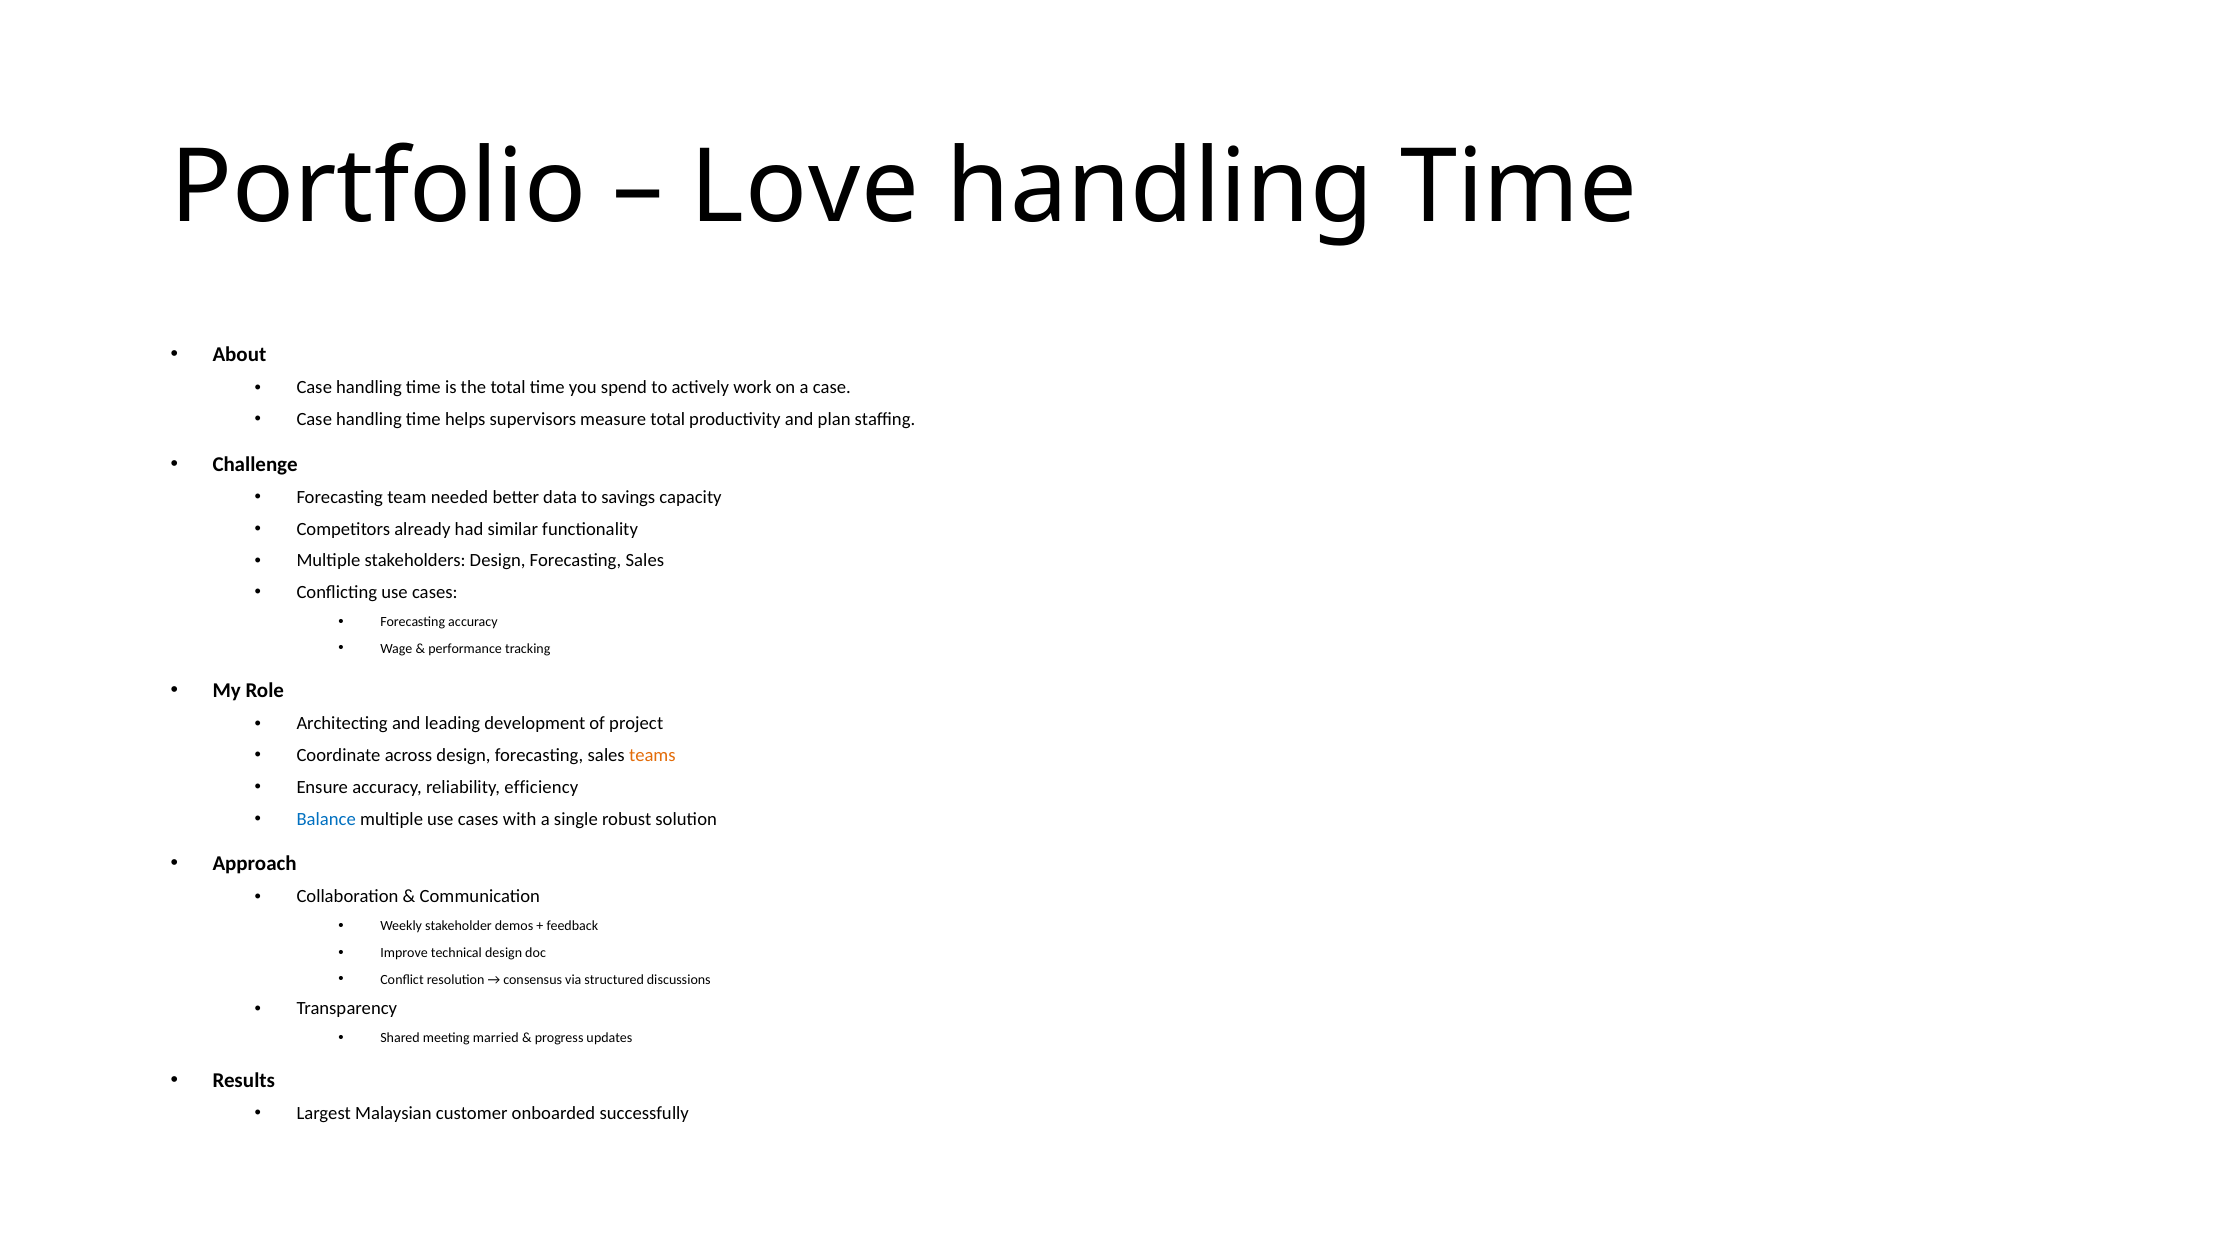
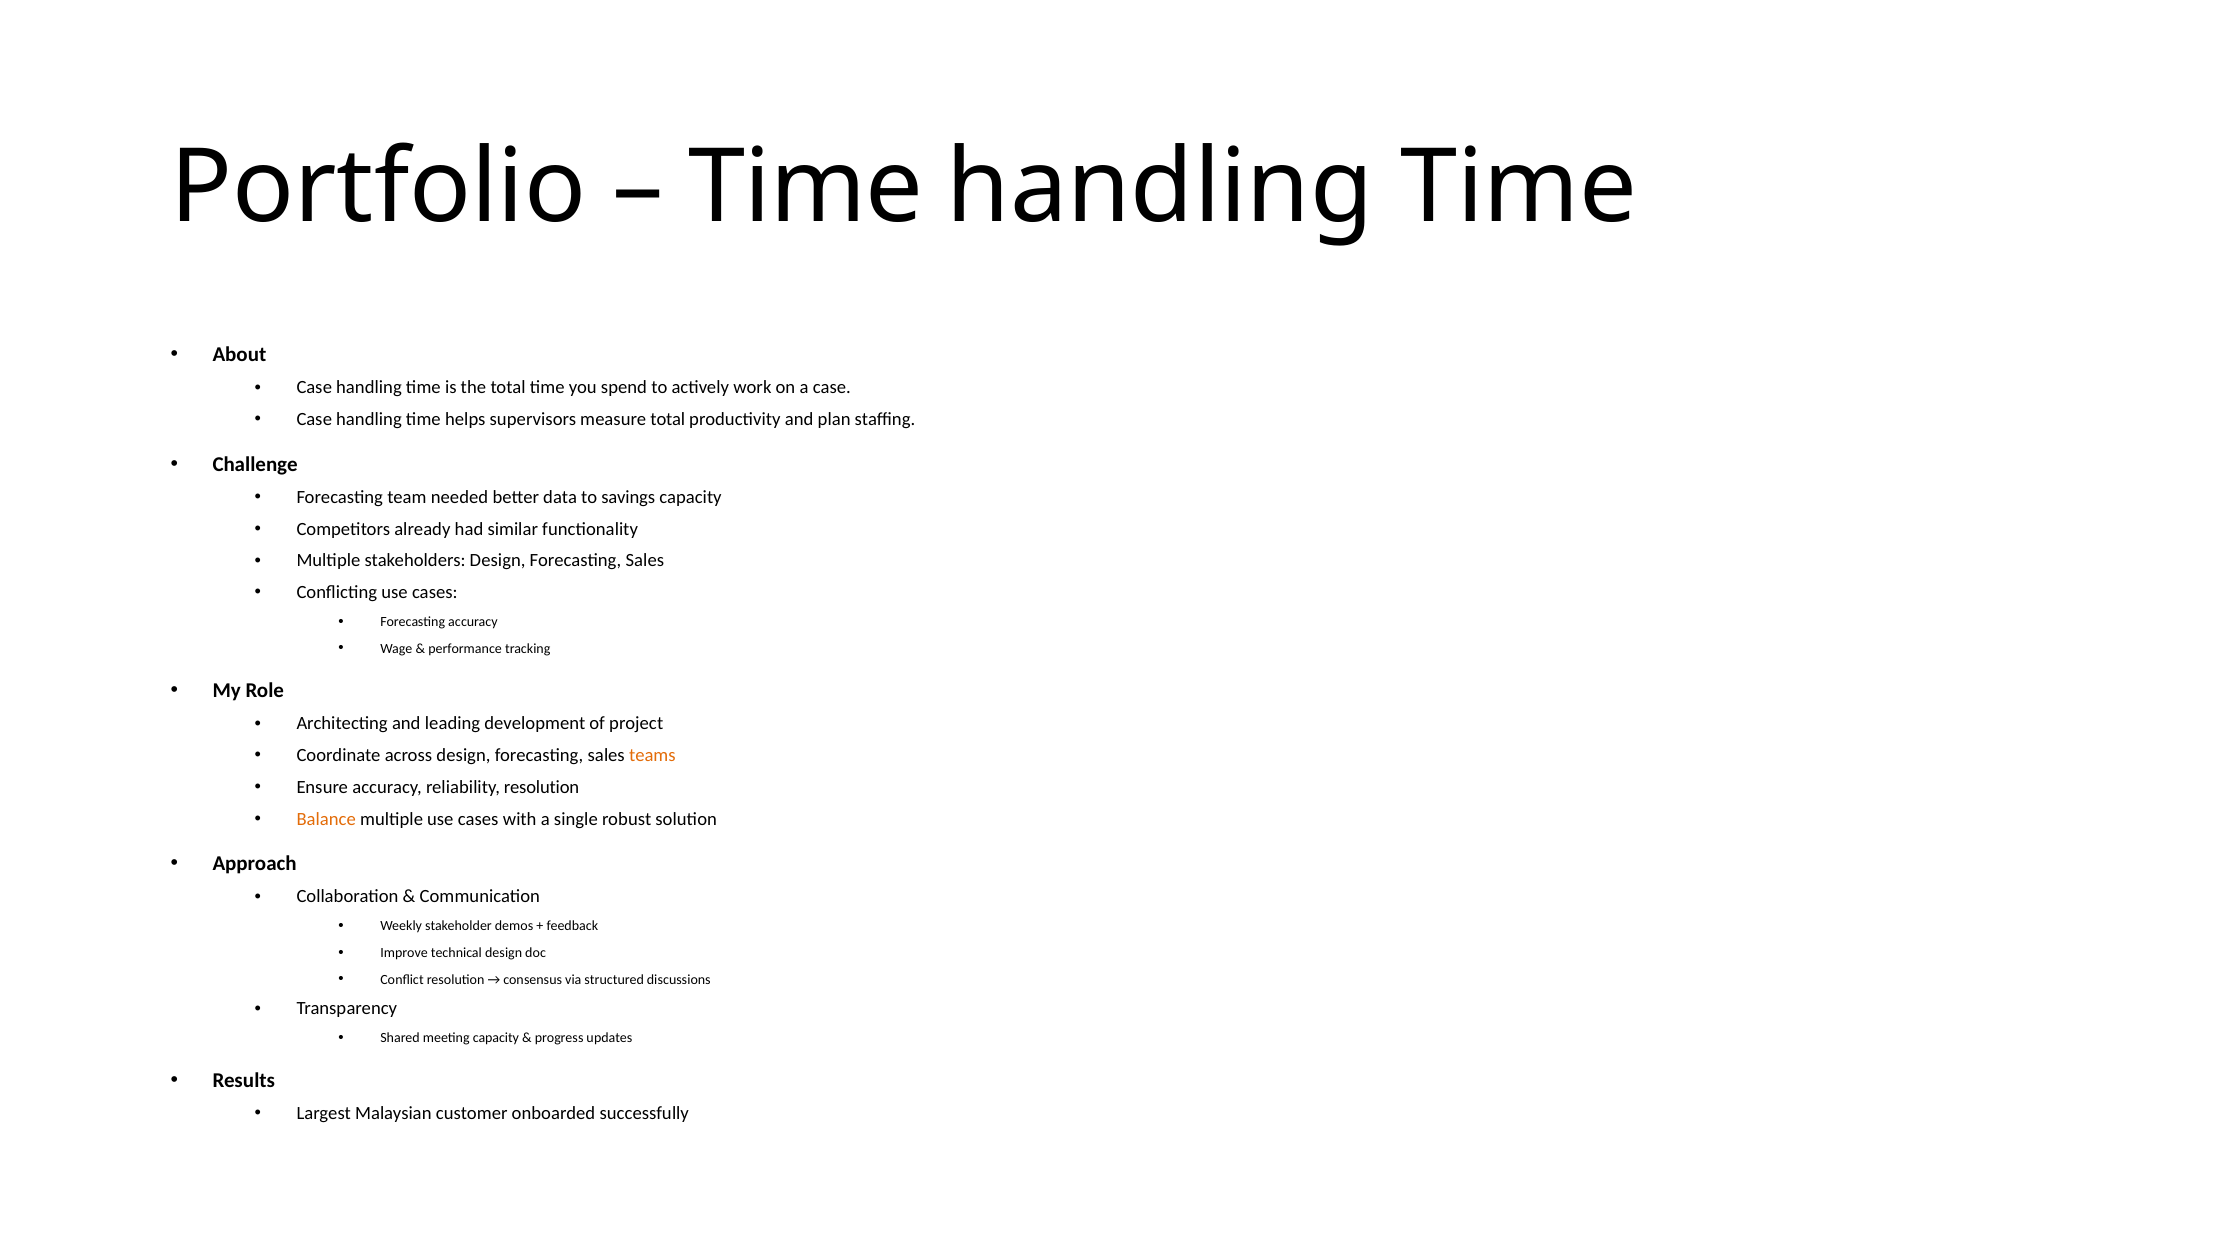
Love: Love -> Time (806, 188)
reliability efficiency: efficiency -> resolution (542, 787)
Balance colour: blue -> orange (326, 819)
meeting married: married -> capacity (496, 1038)
